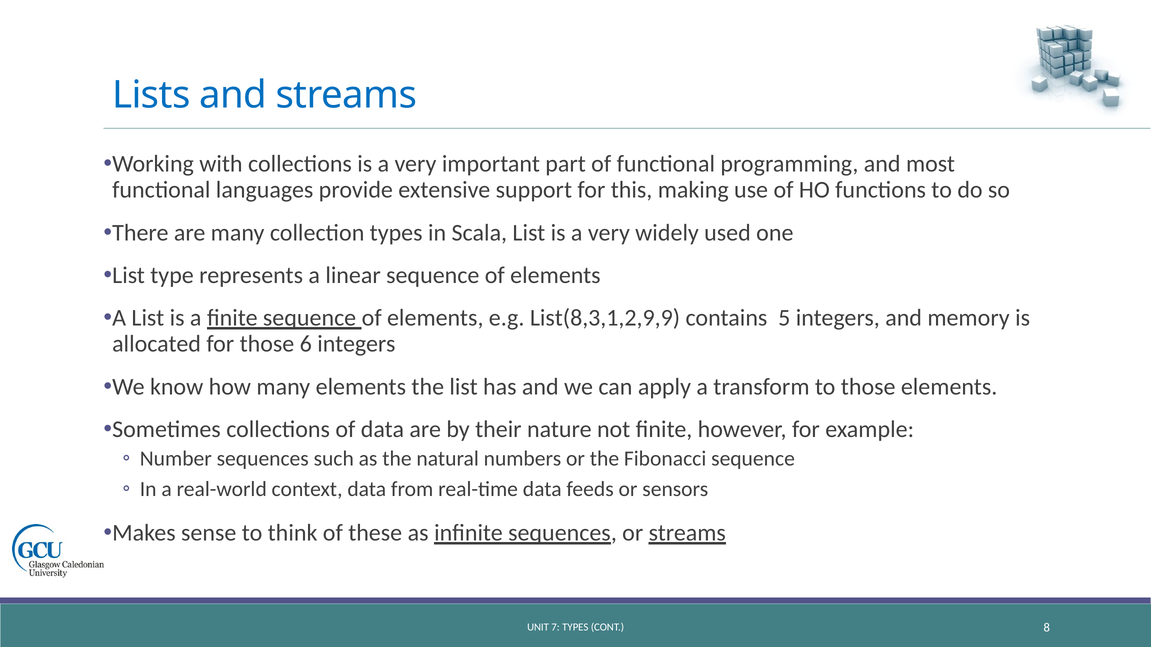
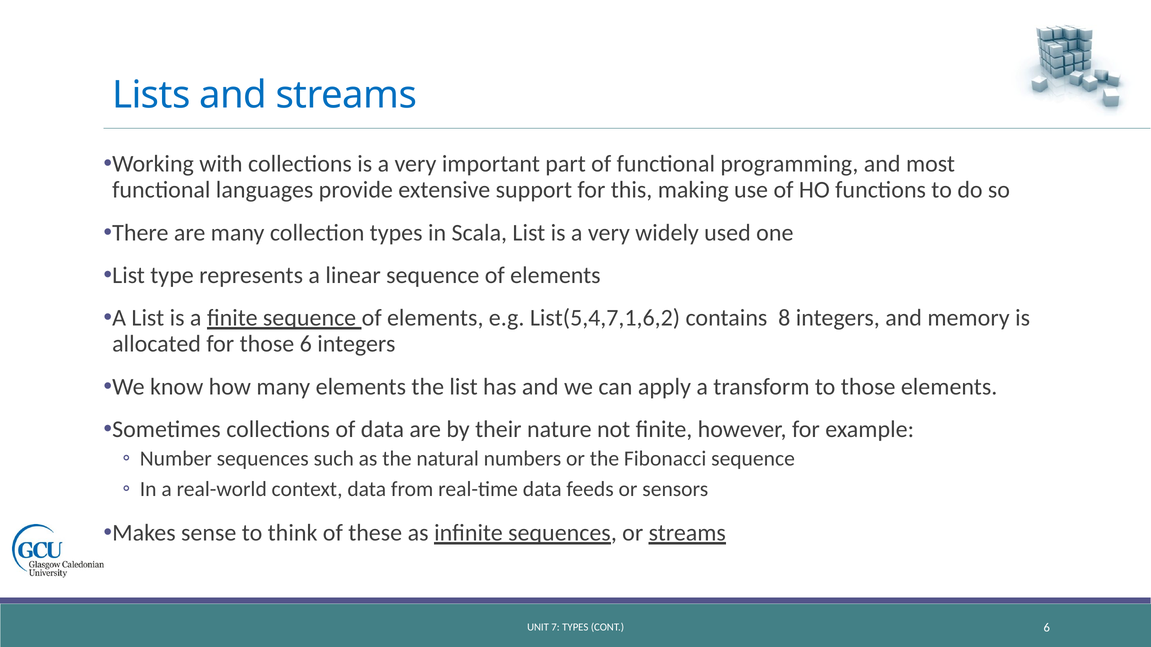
List(8,3,1,2,9,9: List(8,3,1,2,9,9 -> List(5,4,7,1,6,2 (605, 318)
5: 5 -> 8 (784, 318)
CONT 8: 8 -> 6 (1047, 628)
